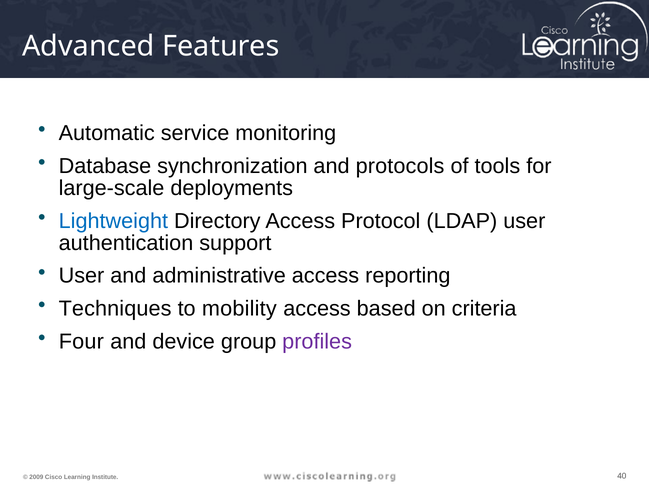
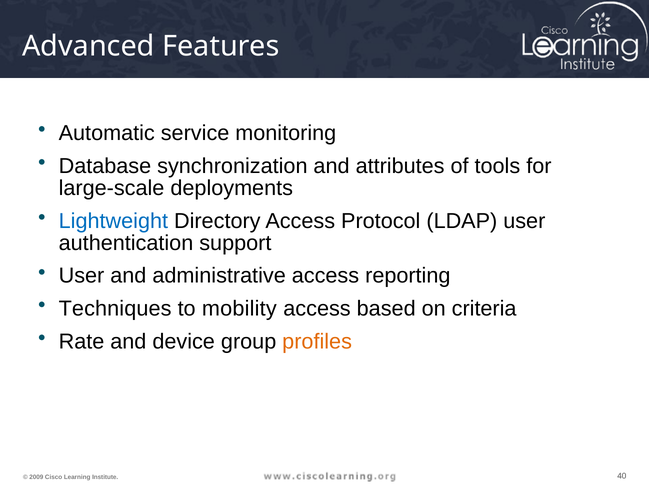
protocols: protocols -> attributes (400, 166)
Four: Four -> Rate (82, 342)
profiles colour: purple -> orange (317, 342)
